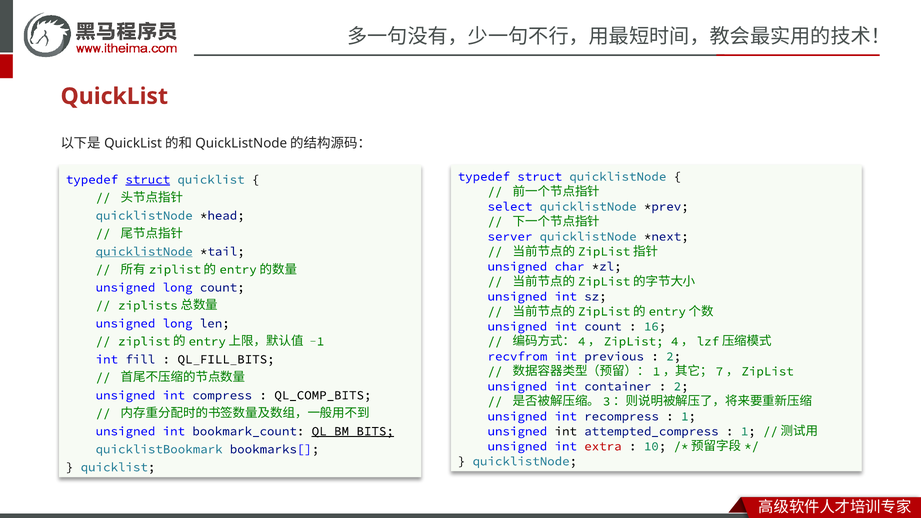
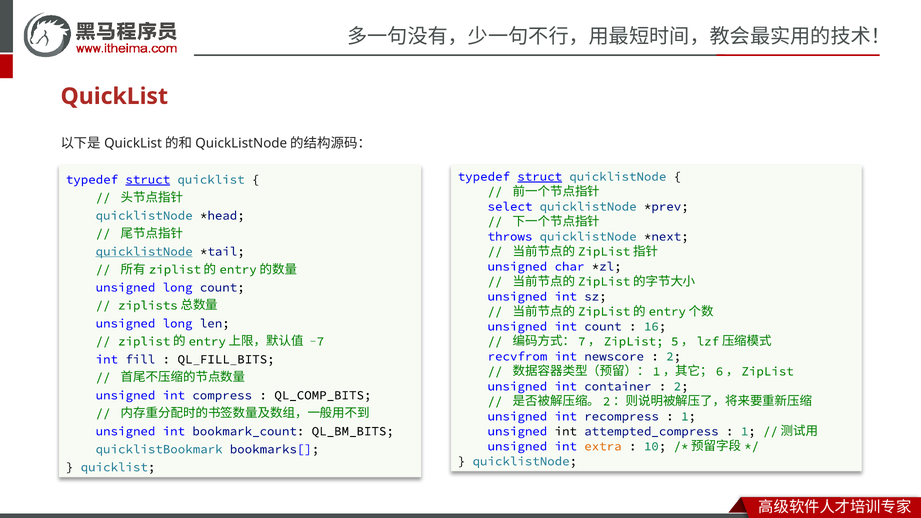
struct underline: none -> present (540, 177)
server: server -> throws (510, 236)
-1: -1 -> -7 (317, 341)
4: 4 -> 7 (582, 341)
4: 4 -> 5 (675, 341)
previous: previous -> newscore (614, 356)
7: 7 -> 6 (719, 371)
3: 3 -> 2 (607, 401)
QL_BM_BITS underline: present -> none (353, 431)
extra colour: red -> orange (603, 446)
